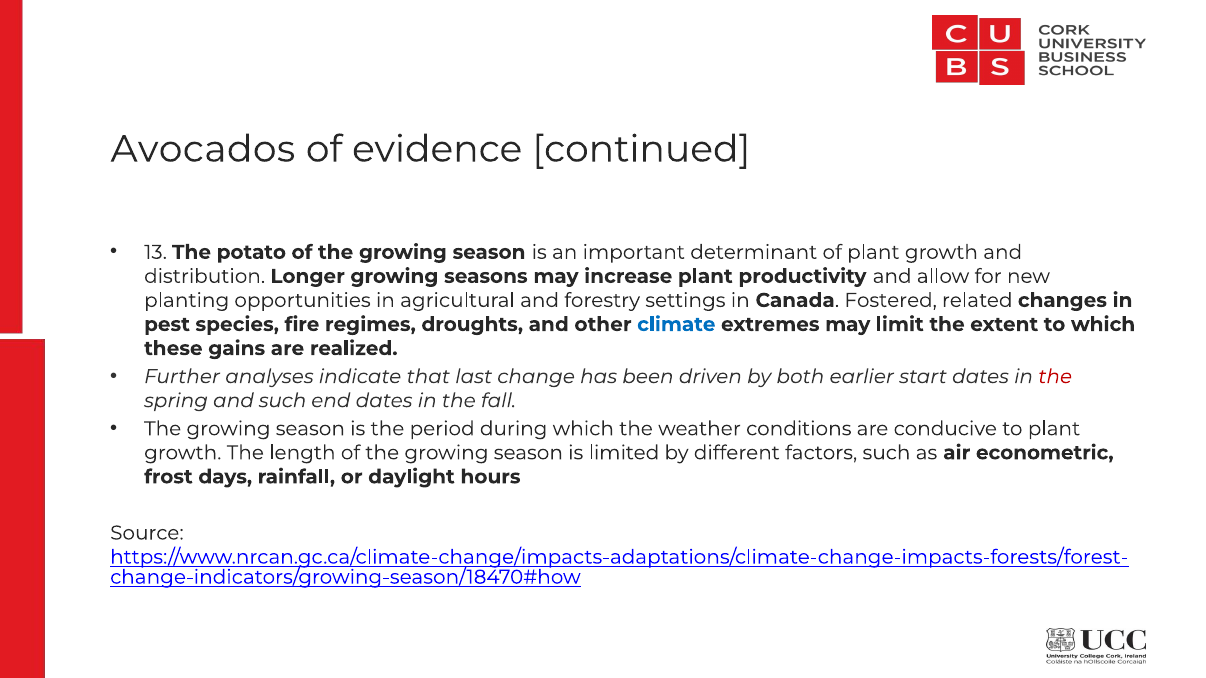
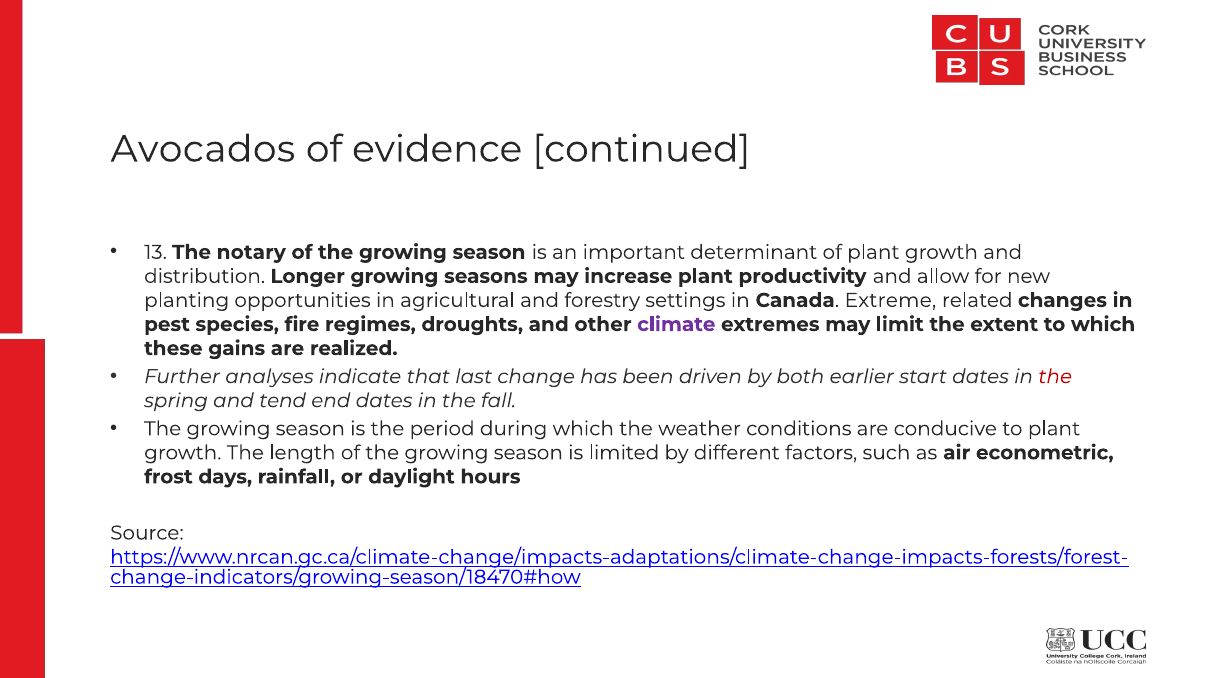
potato: potato -> notary (251, 252)
Fostered: Fostered -> Extreme (890, 301)
climate colour: blue -> purple (676, 325)
and such: such -> tend (283, 401)
